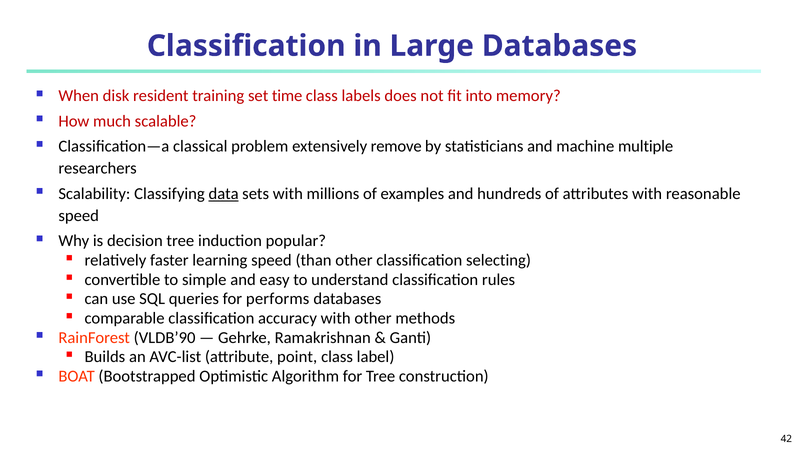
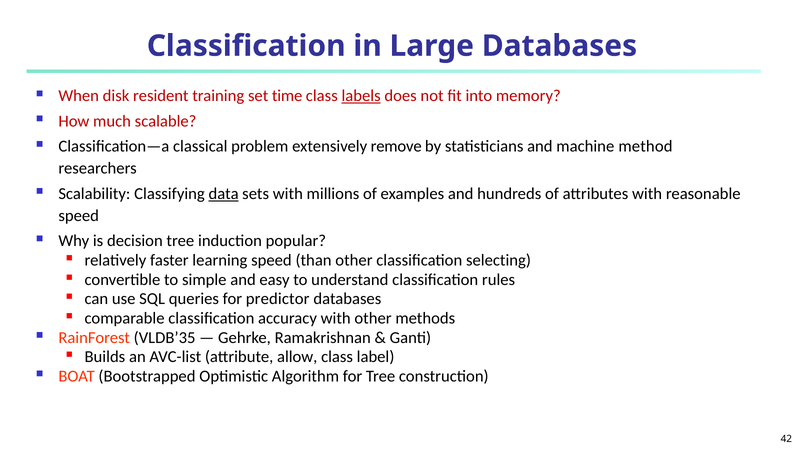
labels underline: none -> present (361, 96)
multiple: multiple -> method (645, 146)
performs: performs -> predictor (278, 299)
VLDB’90: VLDB’90 -> VLDB’35 (165, 337)
point: point -> allow (297, 357)
